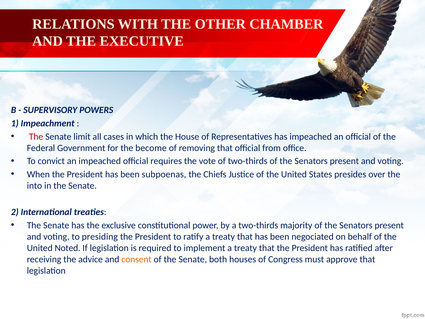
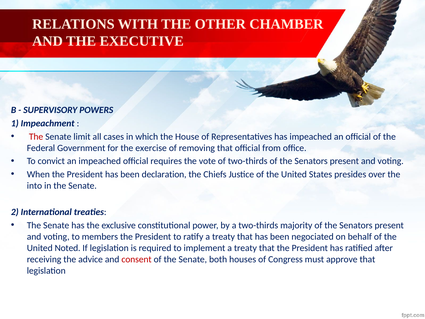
become: become -> exercise (151, 148)
subpoenas: subpoenas -> declaration (164, 174)
presiding: presiding -> members (100, 237)
consent colour: orange -> red (137, 259)
